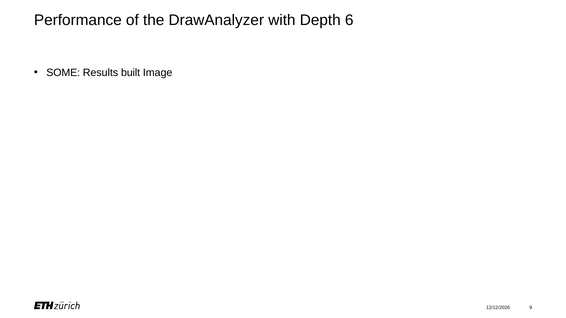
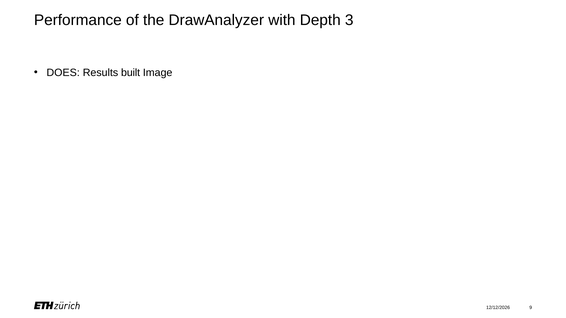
6: 6 -> 3 (349, 20)
SOME: SOME -> DOES (63, 73)
